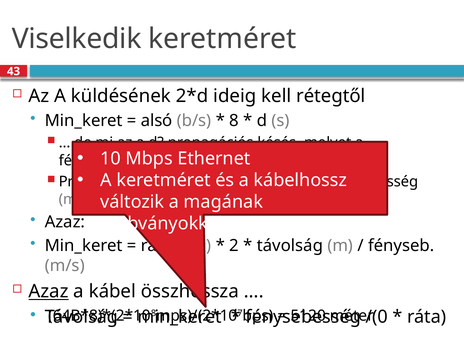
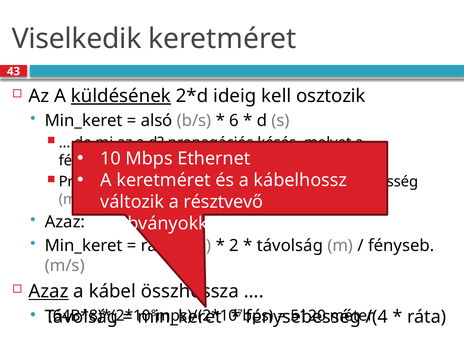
küldésének underline: none -> present (121, 96)
rétegtől: rétegtől -> osztozik (331, 96)
8: 8 -> 6 (234, 121)
magának: magának -> résztvevő (223, 202)
/(0: /(0 -> /(4 (377, 317)
